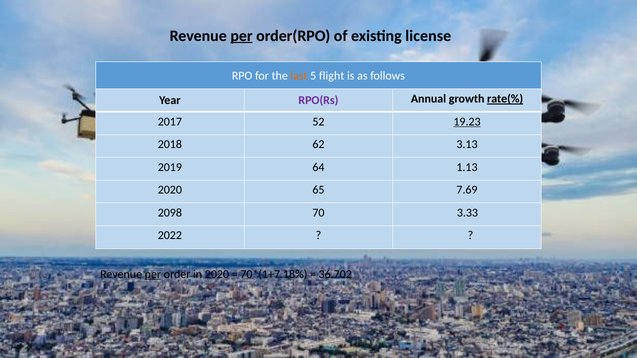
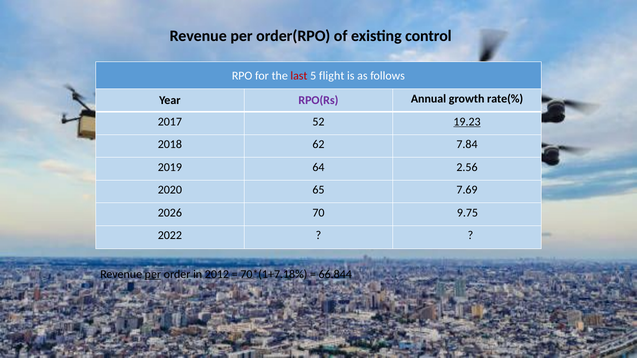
per underline: present -> none (241, 36)
license: license -> control (428, 36)
last colour: orange -> red (299, 76)
rate(% underline: present -> none (505, 99)
3.13: 3.13 -> 7.84 (467, 144)
1.13: 1.13 -> 2.56 (467, 167)
2098: 2098 -> 2026 (170, 213)
3.33: 3.33 -> 9.75 (467, 213)
in 2020: 2020 -> 2012 (217, 274)
36.702: 36.702 -> 66.844 (335, 274)
